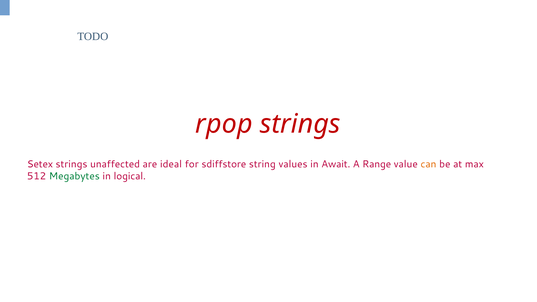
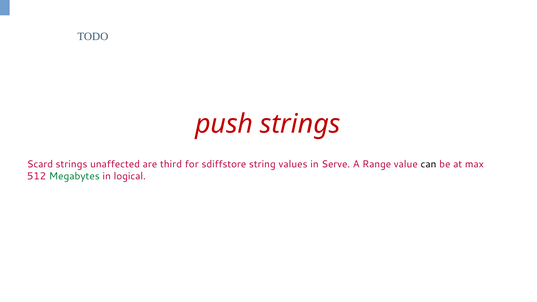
rpop: rpop -> push (224, 124)
Setex: Setex -> Scard (40, 164)
ideal: ideal -> third (171, 164)
Await: Await -> Serve (336, 164)
can colour: orange -> black (428, 164)
